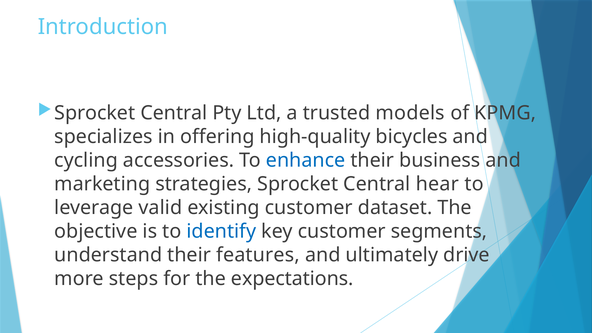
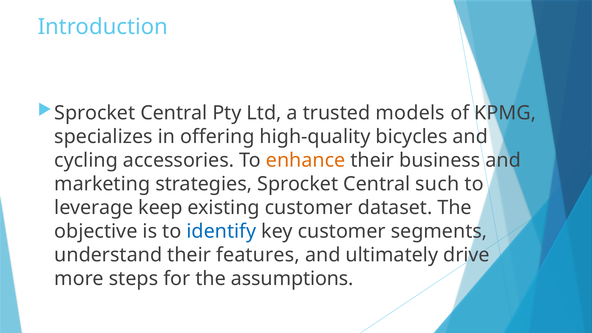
enhance colour: blue -> orange (306, 160)
hear: hear -> such (437, 184)
valid: valid -> keep (161, 208)
expectations: expectations -> assumptions (292, 279)
